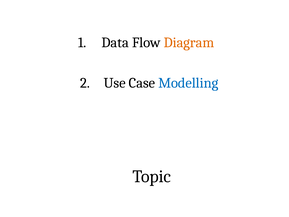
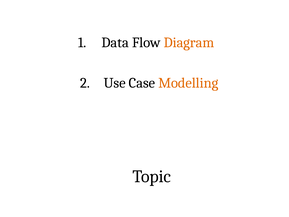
Modelling colour: blue -> orange (188, 83)
